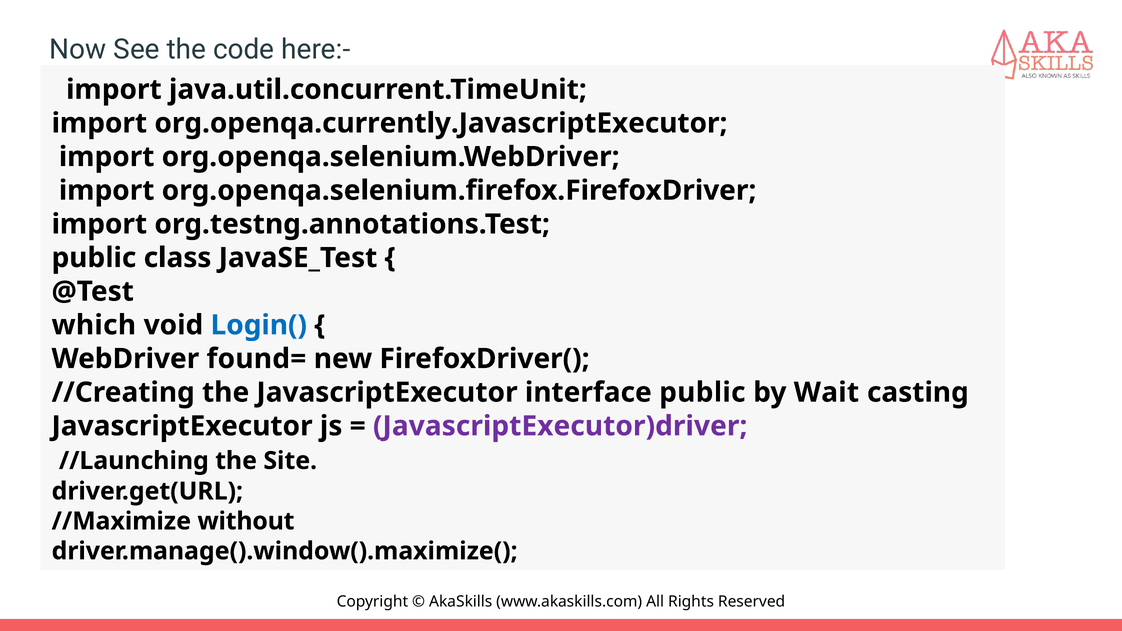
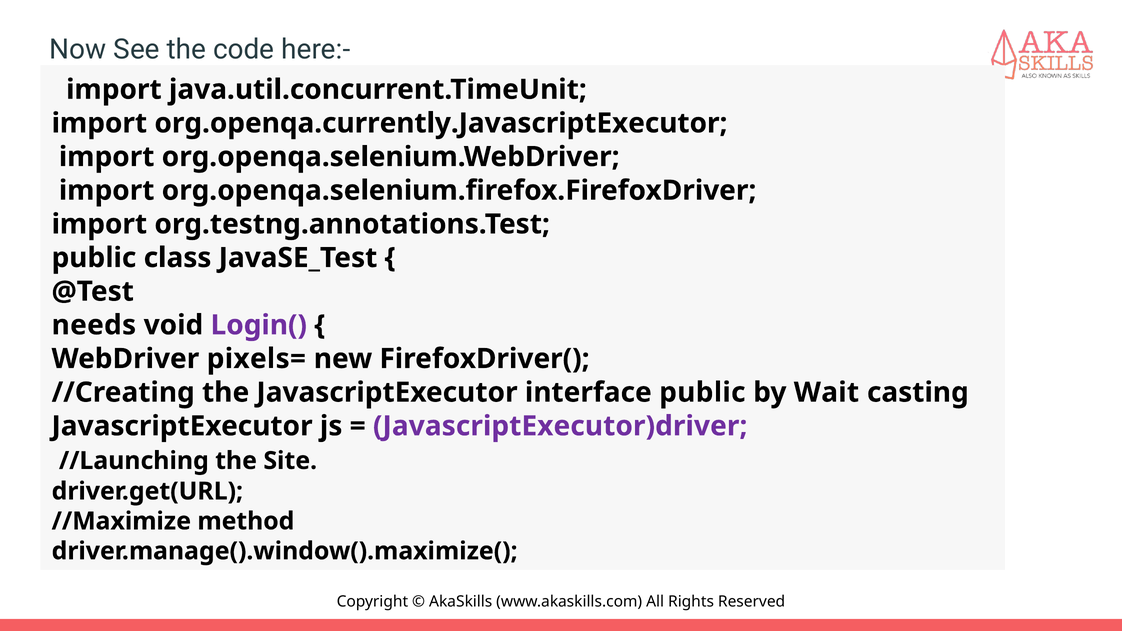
which: which -> needs (94, 325)
Login( colour: blue -> purple (259, 325)
found=: found= -> pixels= (256, 359)
without: without -> method (246, 521)
